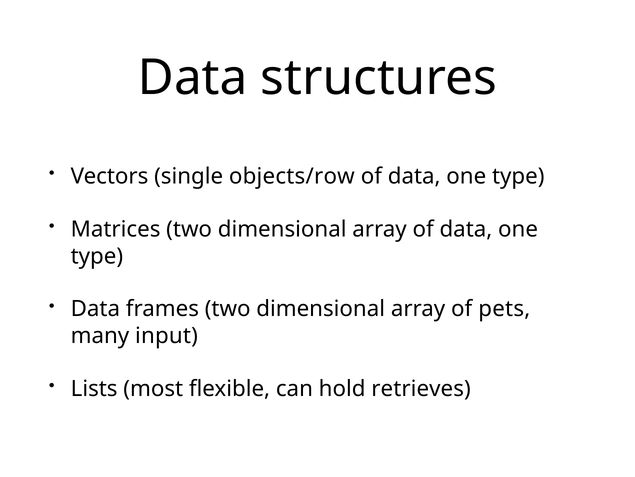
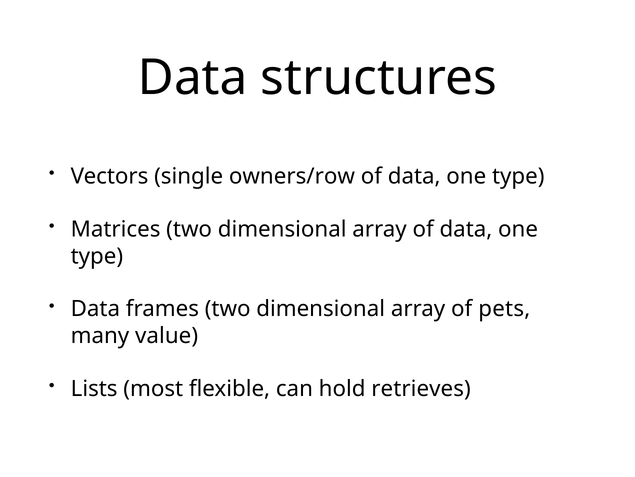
objects/row: objects/row -> owners/row (292, 176)
input: input -> value (167, 335)
